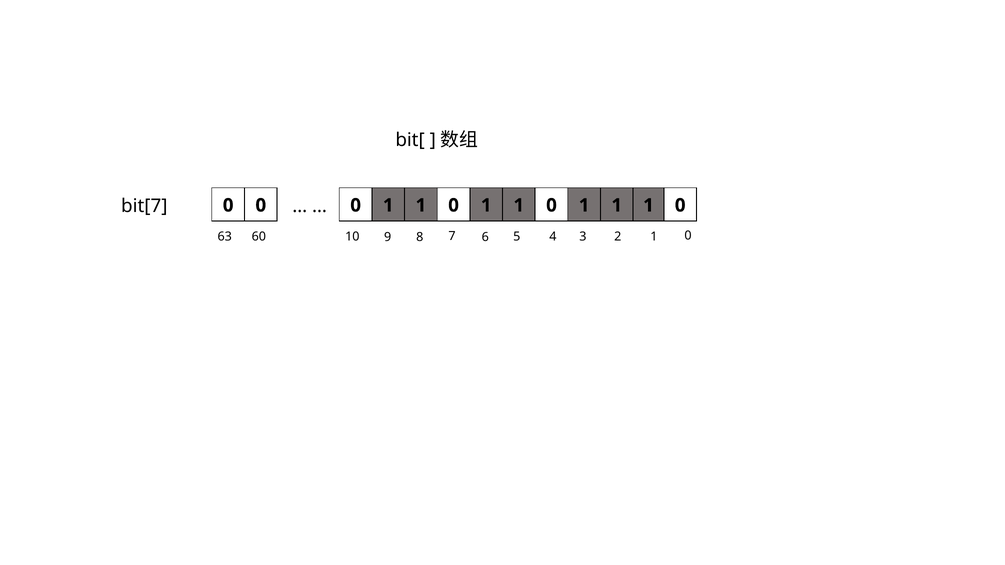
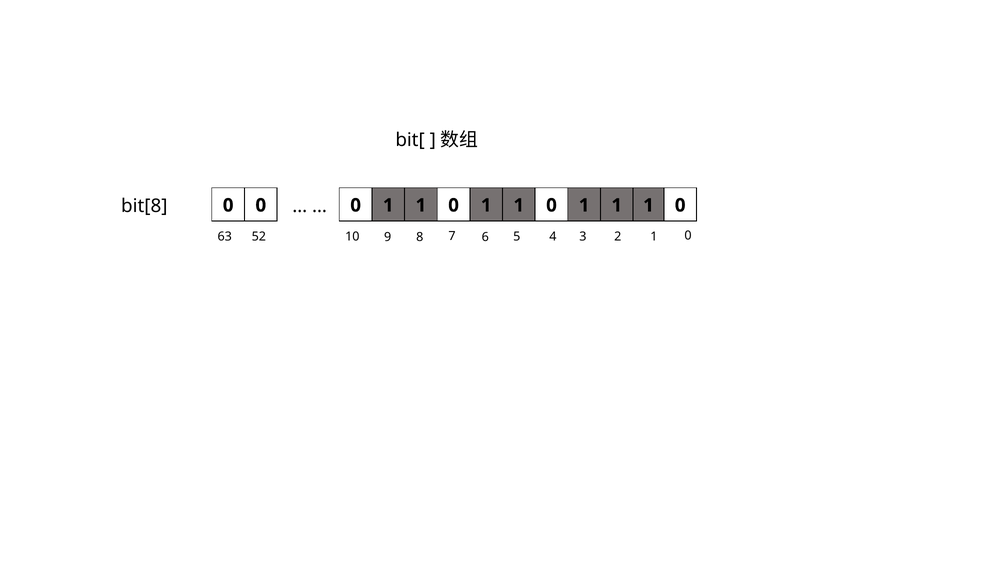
bit[7: bit[7 -> bit[8 (144, 206)
60: 60 -> 52 (259, 237)
